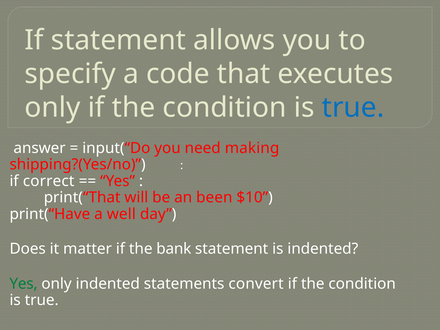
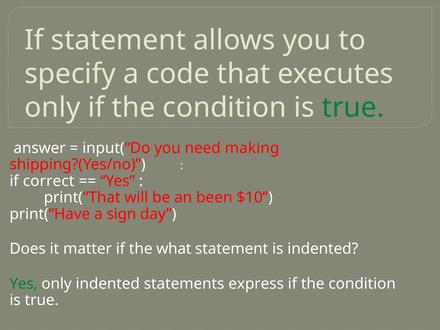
true colour: blue -> green (353, 108)
well: well -> sign (121, 214)
bank: bank -> what (174, 249)
convert: convert -> express (256, 284)
